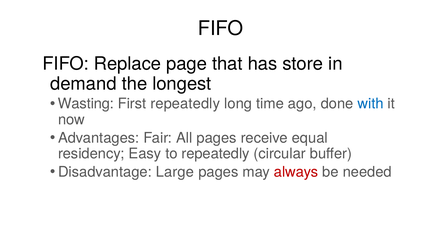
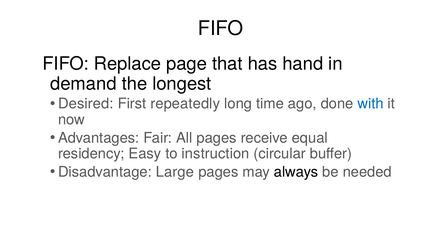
store: store -> hand (303, 64)
Wasting: Wasting -> Desired (86, 104)
to repeatedly: repeatedly -> instruction (216, 154)
always colour: red -> black (296, 172)
